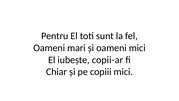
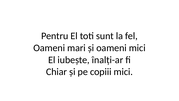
copii-ar: copii-ar -> înalți-ar (108, 60)
